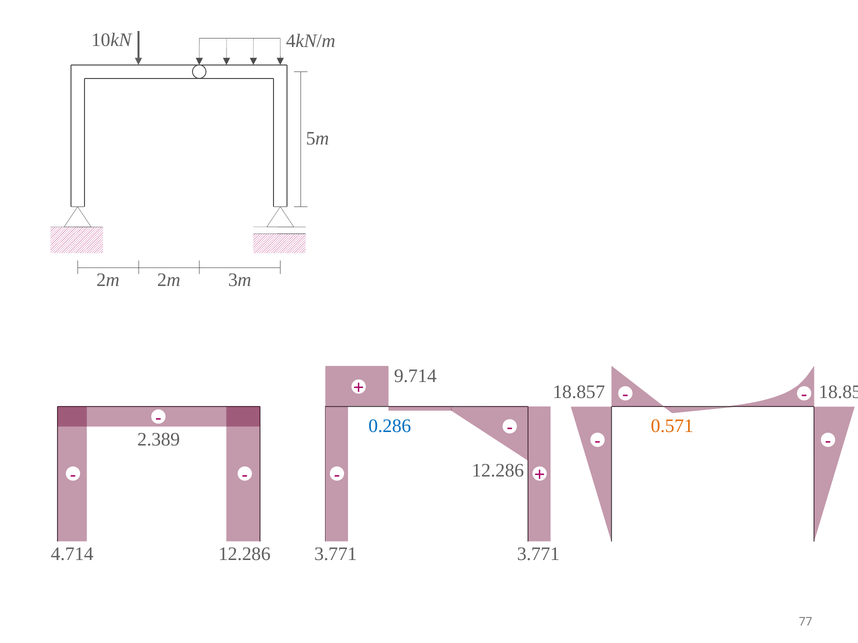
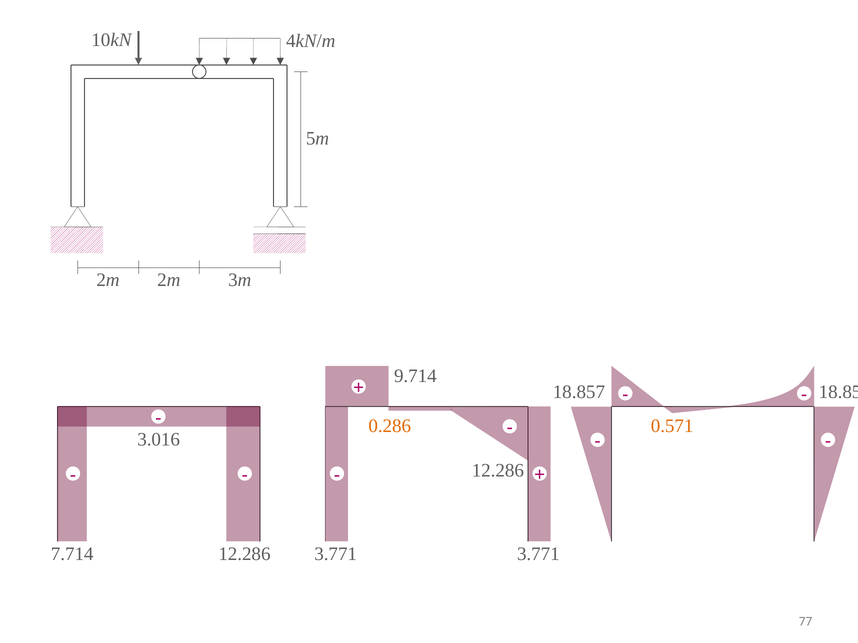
0.286 colour: blue -> orange (390, 426)
2.389: 2.389 -> 3.016 (159, 440)
4.714: 4.714 -> 7.714 (72, 555)
